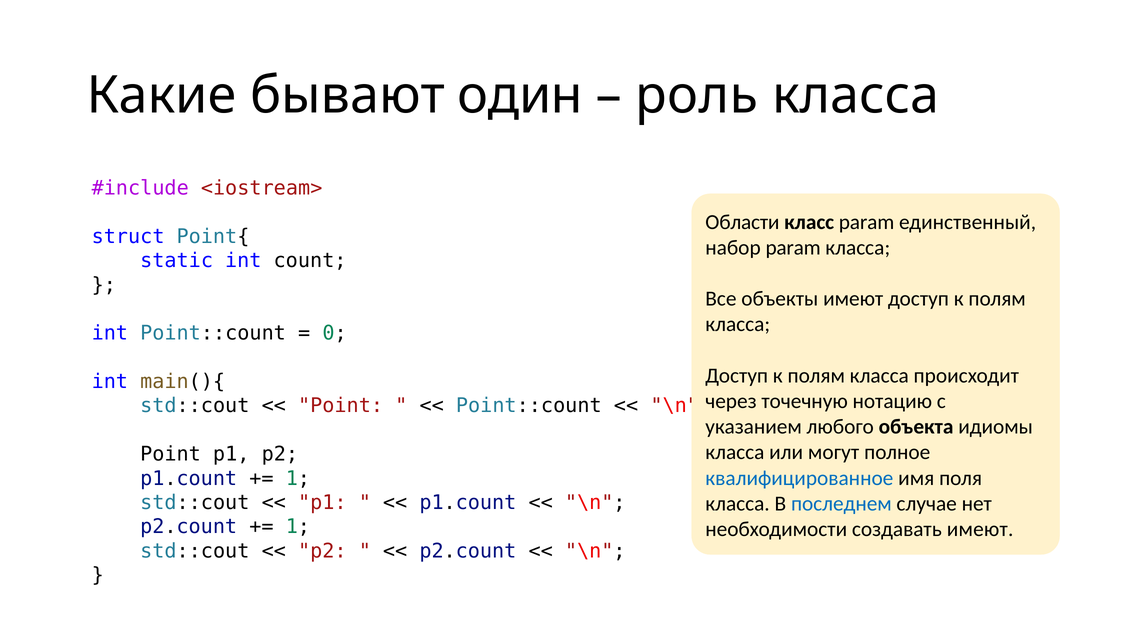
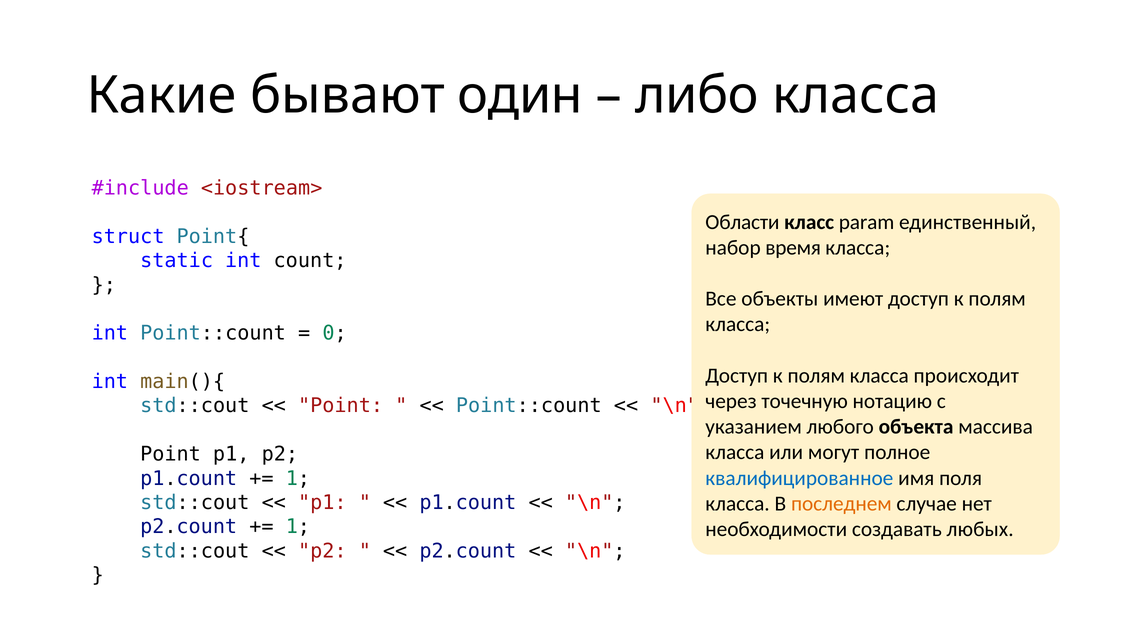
роль: роль -> либо (697, 96)
набор param: param -> время (793, 248)
идиомы: идиомы -> массива (996, 427)
последнем colour: blue -> orange (841, 504)
создавать имеют: имеют -> любых (980, 529)
